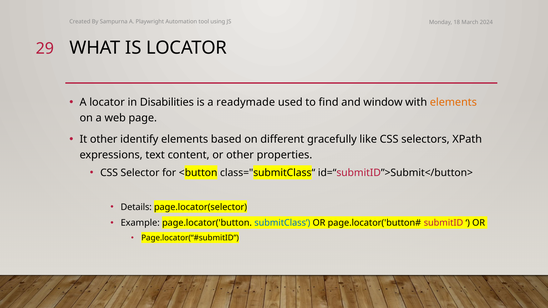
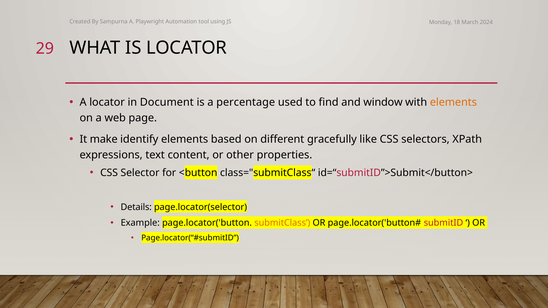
Disabilities: Disabilities -> Document (167, 103)
readymade: readymade -> percentage (246, 103)
It other: other -> make (104, 139)
submitClass colour: blue -> orange (282, 223)
